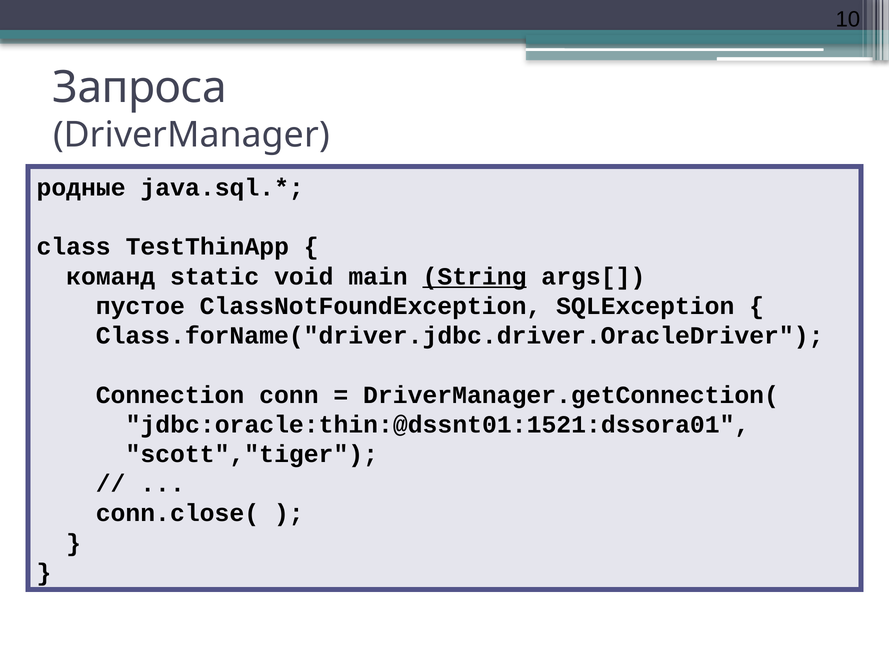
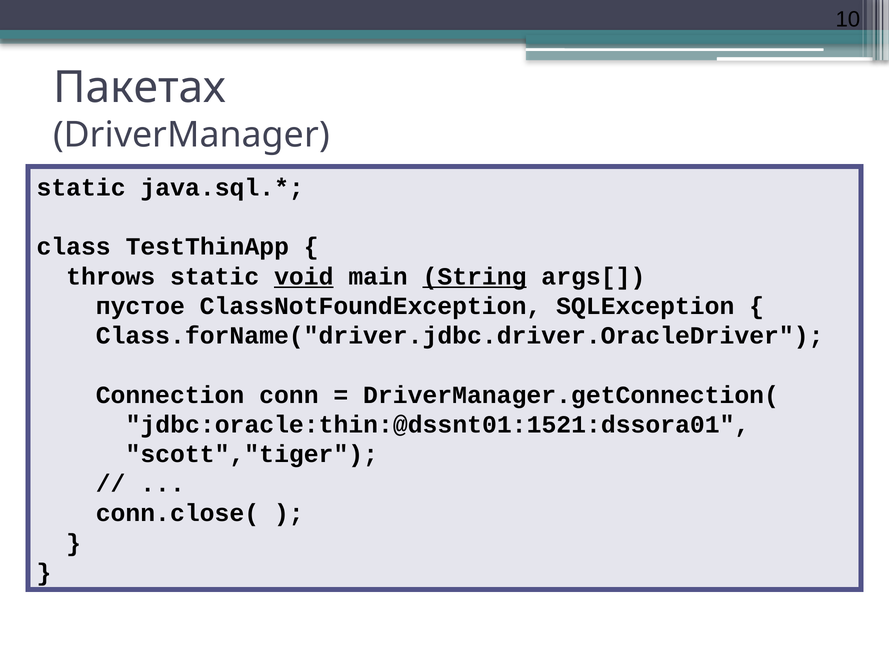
Запроса: Запроса -> Пакетах (140, 87)
родные: родные -> static (81, 188)
команд: команд -> throws (111, 277)
void underline: none -> present (304, 277)
